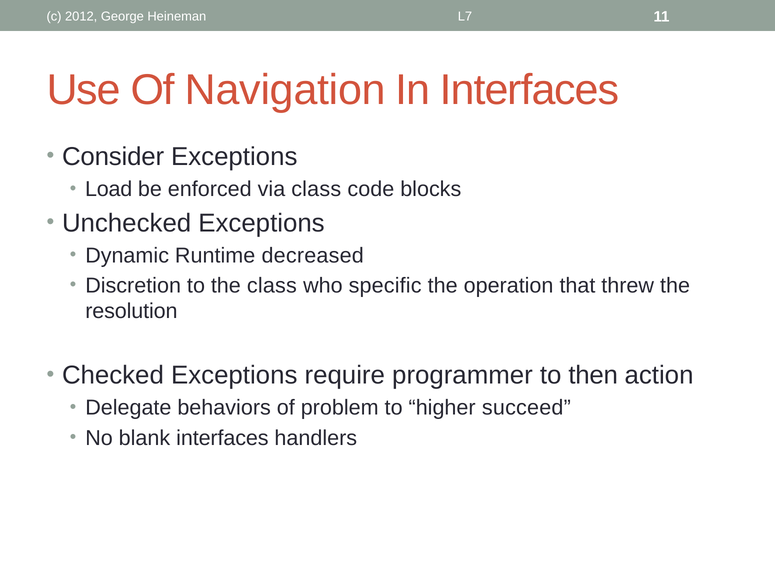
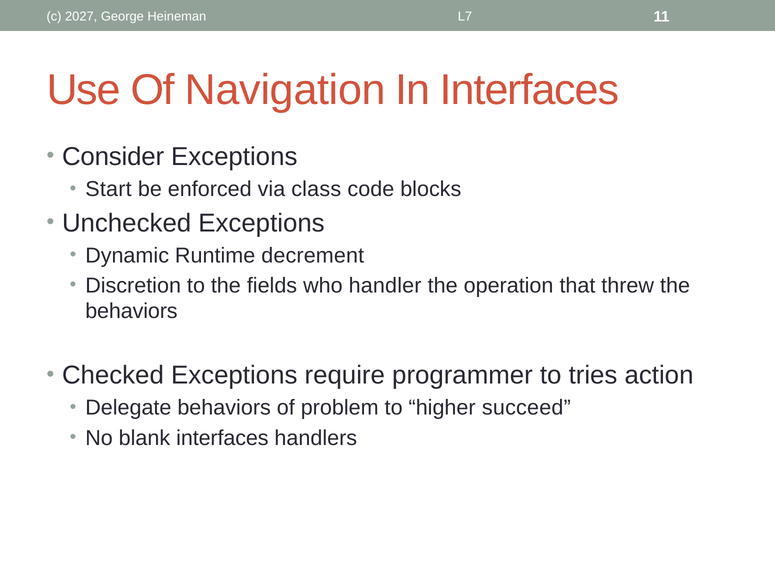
2012: 2012 -> 2027 (81, 16)
Load: Load -> Start (108, 189)
decreased: decreased -> decrement (313, 256)
the class: class -> fields (272, 286)
specific: specific -> handler (385, 286)
resolution: resolution -> behaviors (131, 312)
then: then -> tries (593, 376)
